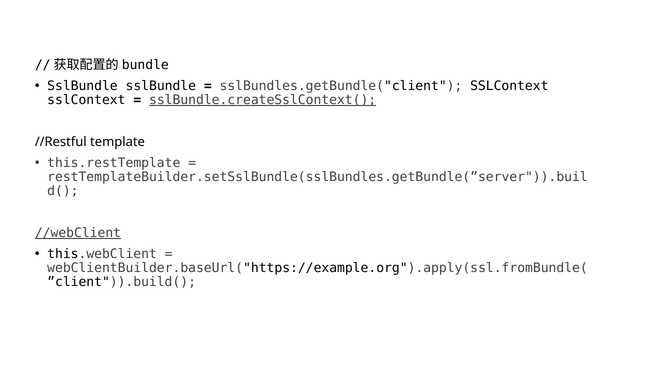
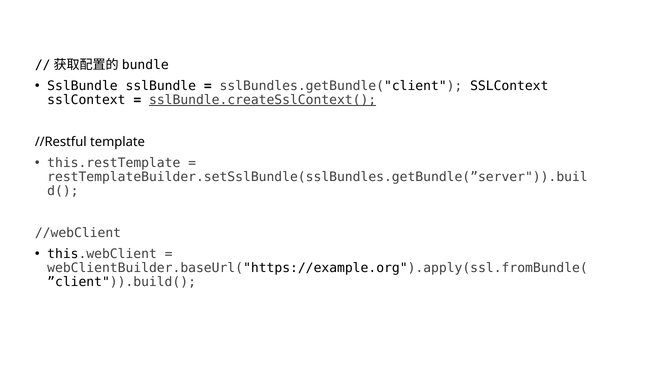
//webClient underline: present -> none (78, 233)
